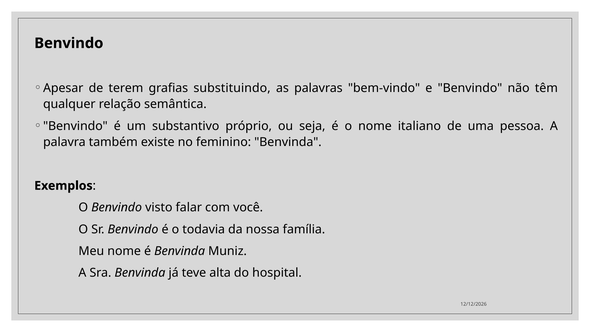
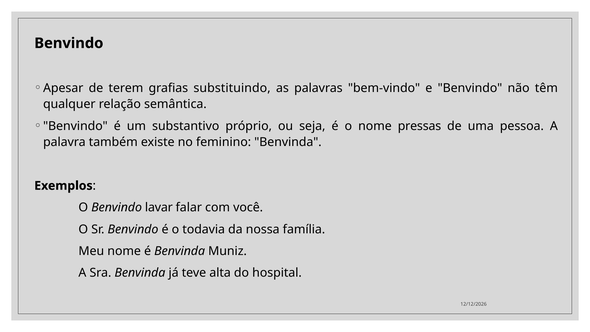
italiano: italiano -> pressas (419, 126)
visto: visto -> lavar (159, 207)
